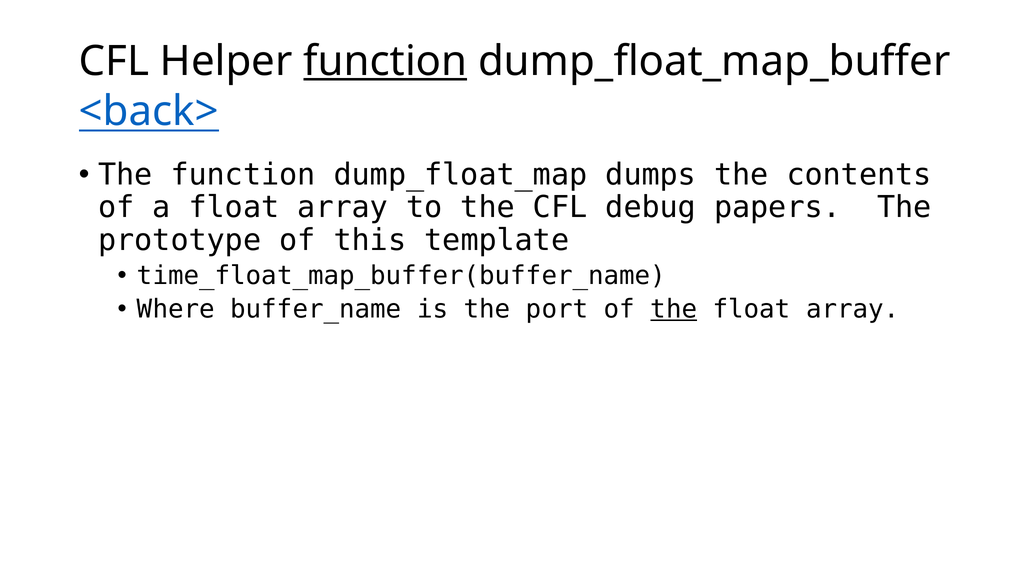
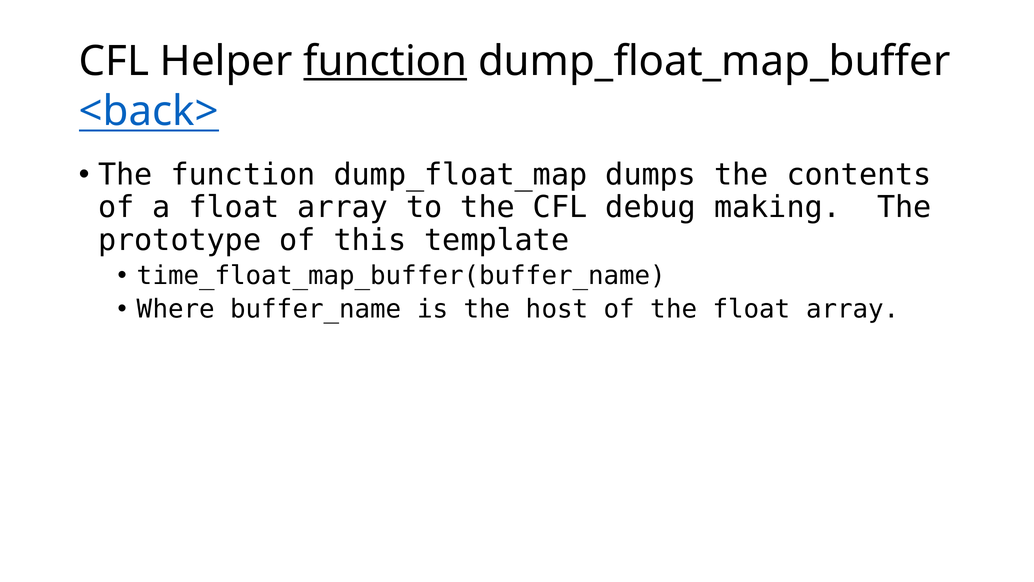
papers: papers -> making (778, 207)
port: port -> host (557, 309)
the underline: present -> none (674, 309)
